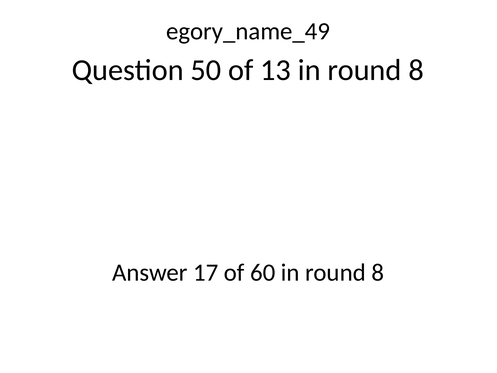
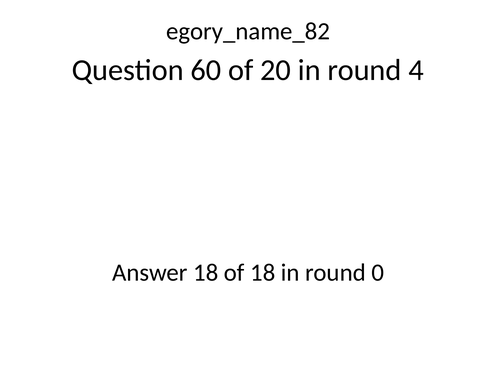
egory_name_49: egory_name_49 -> egory_name_82 (248, 31)
50: 50 -> 60 (206, 70)
13: 13 -> 20 (276, 70)
8: 8 -> 4 (416, 70)
Answer 17: 17 -> 18 (206, 272)
of 60: 60 -> 18 (263, 272)
8: 8 -> 0 (378, 272)
